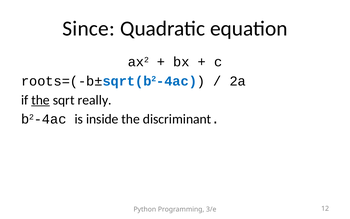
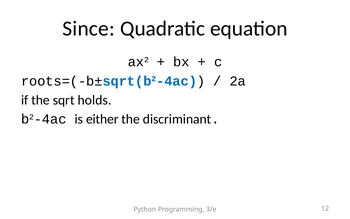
the underline: present -> none (41, 100)
really: really -> holds (95, 100)
inside: inside -> either (102, 119)
